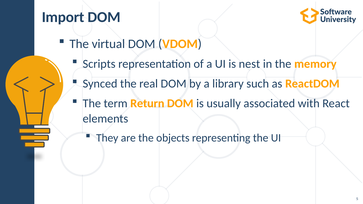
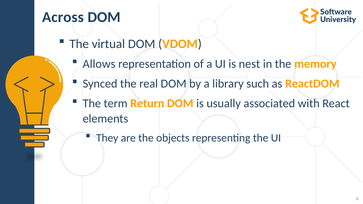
Import: Import -> Across (63, 17)
Scripts: Scripts -> Allows (99, 64)
